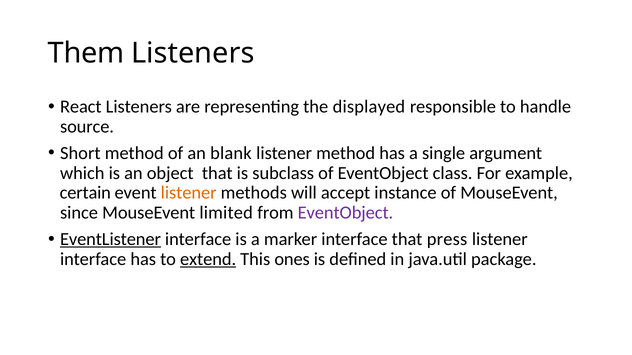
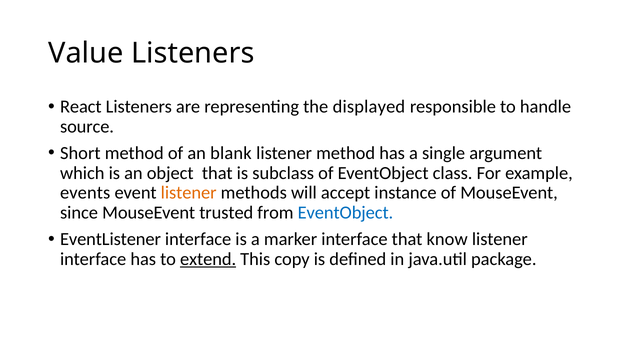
Them: Them -> Value (86, 53)
certain: certain -> events (85, 193)
limited: limited -> trusted (226, 213)
EventObject colour: purple -> blue (345, 213)
EventListener underline: present -> none (110, 239)
press: press -> know (447, 239)
ones: ones -> copy (292, 259)
